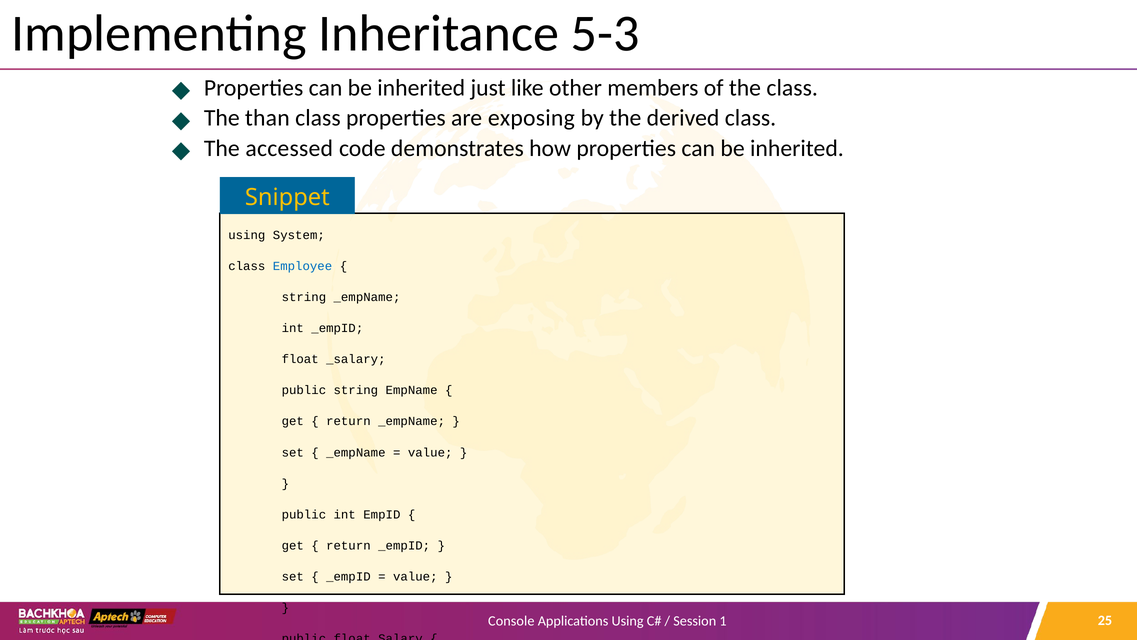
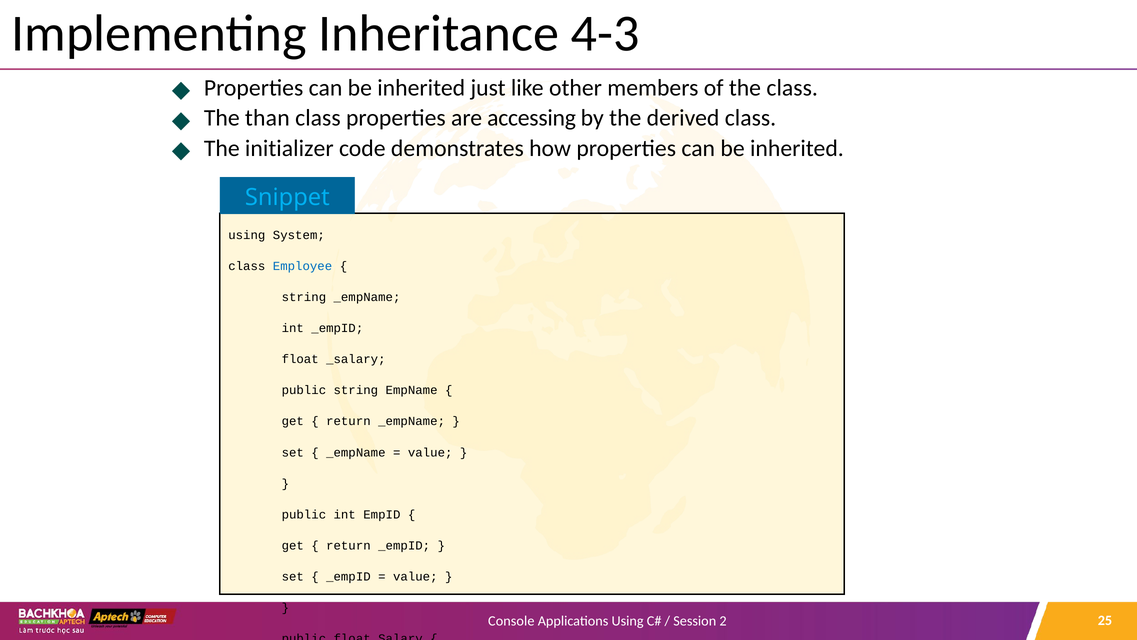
5-3: 5-3 -> 4-3 (605, 34)
exposing: exposing -> accessing (532, 118)
accessed: accessed -> initializer (289, 148)
Snippet colour: yellow -> light blue (287, 197)
1: 1 -> 2 (723, 621)
